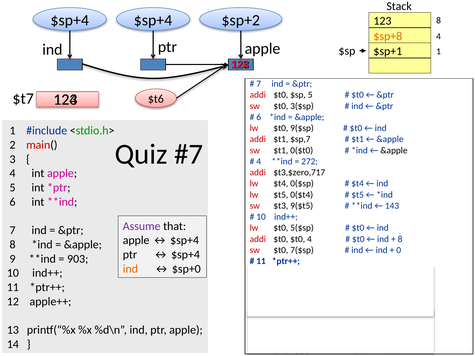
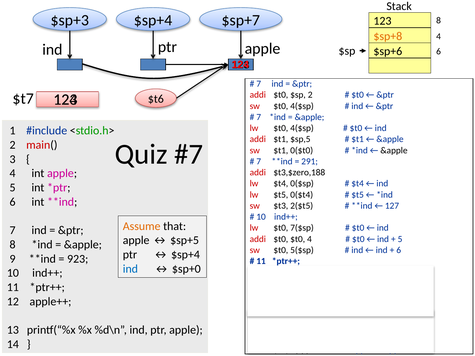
$sp+4: $sp+4 -> $sp+3 (70, 20)
$sp+2: $sp+2 -> $sp+7 (241, 20)
$sp 1: 1 -> 6 (439, 51)
$sp+1: $sp+1 -> $sp+6 (388, 51)
$sp 5: 5 -> 2 (310, 95)
sw $t0 3($sp: 3($sp -> 4($sp (302, 106)
6: 6 -> 7 (259, 117)
lw $t0 9($sp: 9($sp -> 4($sp (302, 128)
$sp,7: $sp,7 -> $sp,5 (300, 139)
4: 4 -> 7 (259, 162)
272: 272 -> 291 (310, 162)
$t3,$zero,717: $t3,$zero,717 -> $t3,$zero,188 (299, 173)
9($t5: 9($t5 -> 2($t5 (302, 206)
143: 143 -> 127 (392, 206)
Assume colour: purple -> orange (142, 226)
5($sp: 5($sp -> 7($sp (302, 228)
8: 8 -> 5 (400, 239)
$sp+4: $sp+4 -> $sp+5 (185, 241)
7($sp: 7($sp -> 5($sp (302, 250)
0: 0 -> 6 (399, 250)
903: 903 -> 923 (78, 259)
ind colour: orange -> blue (130, 269)
